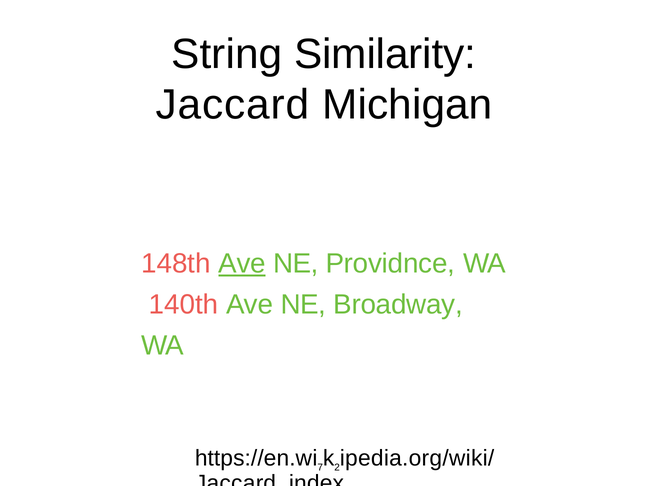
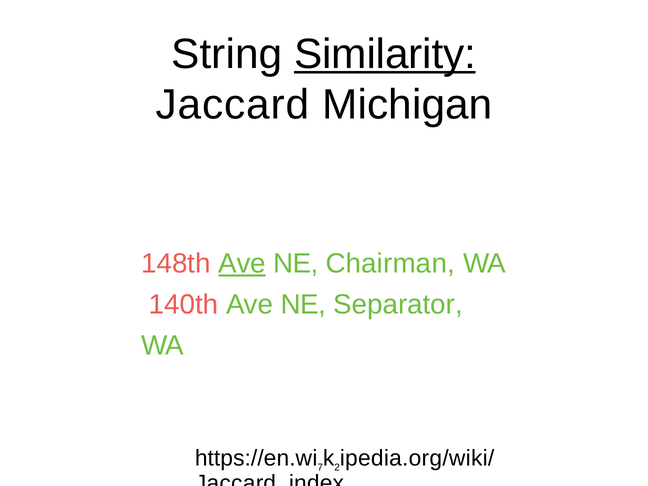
Similarity underline: none -> present (385, 54)
Providnce: Providnce -> Chairman (390, 264)
Broadway: Broadway -> Separator (398, 305)
